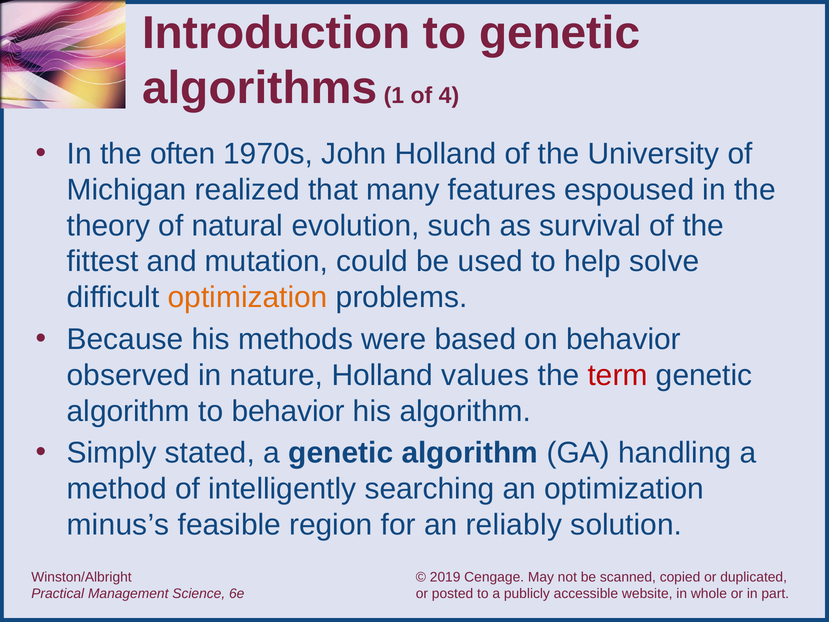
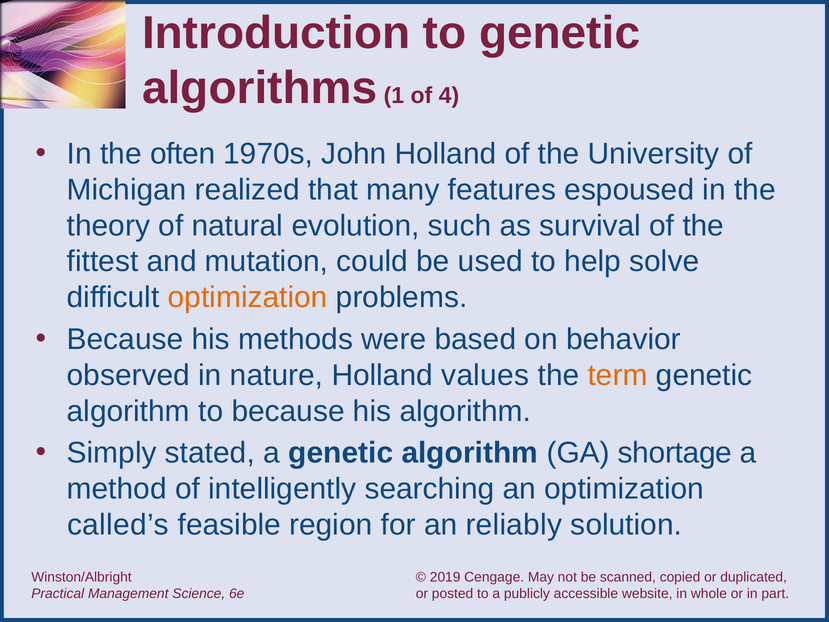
term colour: red -> orange (618, 375)
to behavior: behavior -> because (288, 411)
handling: handling -> shortage (675, 453)
minus’s: minus’s -> called’s (118, 525)
